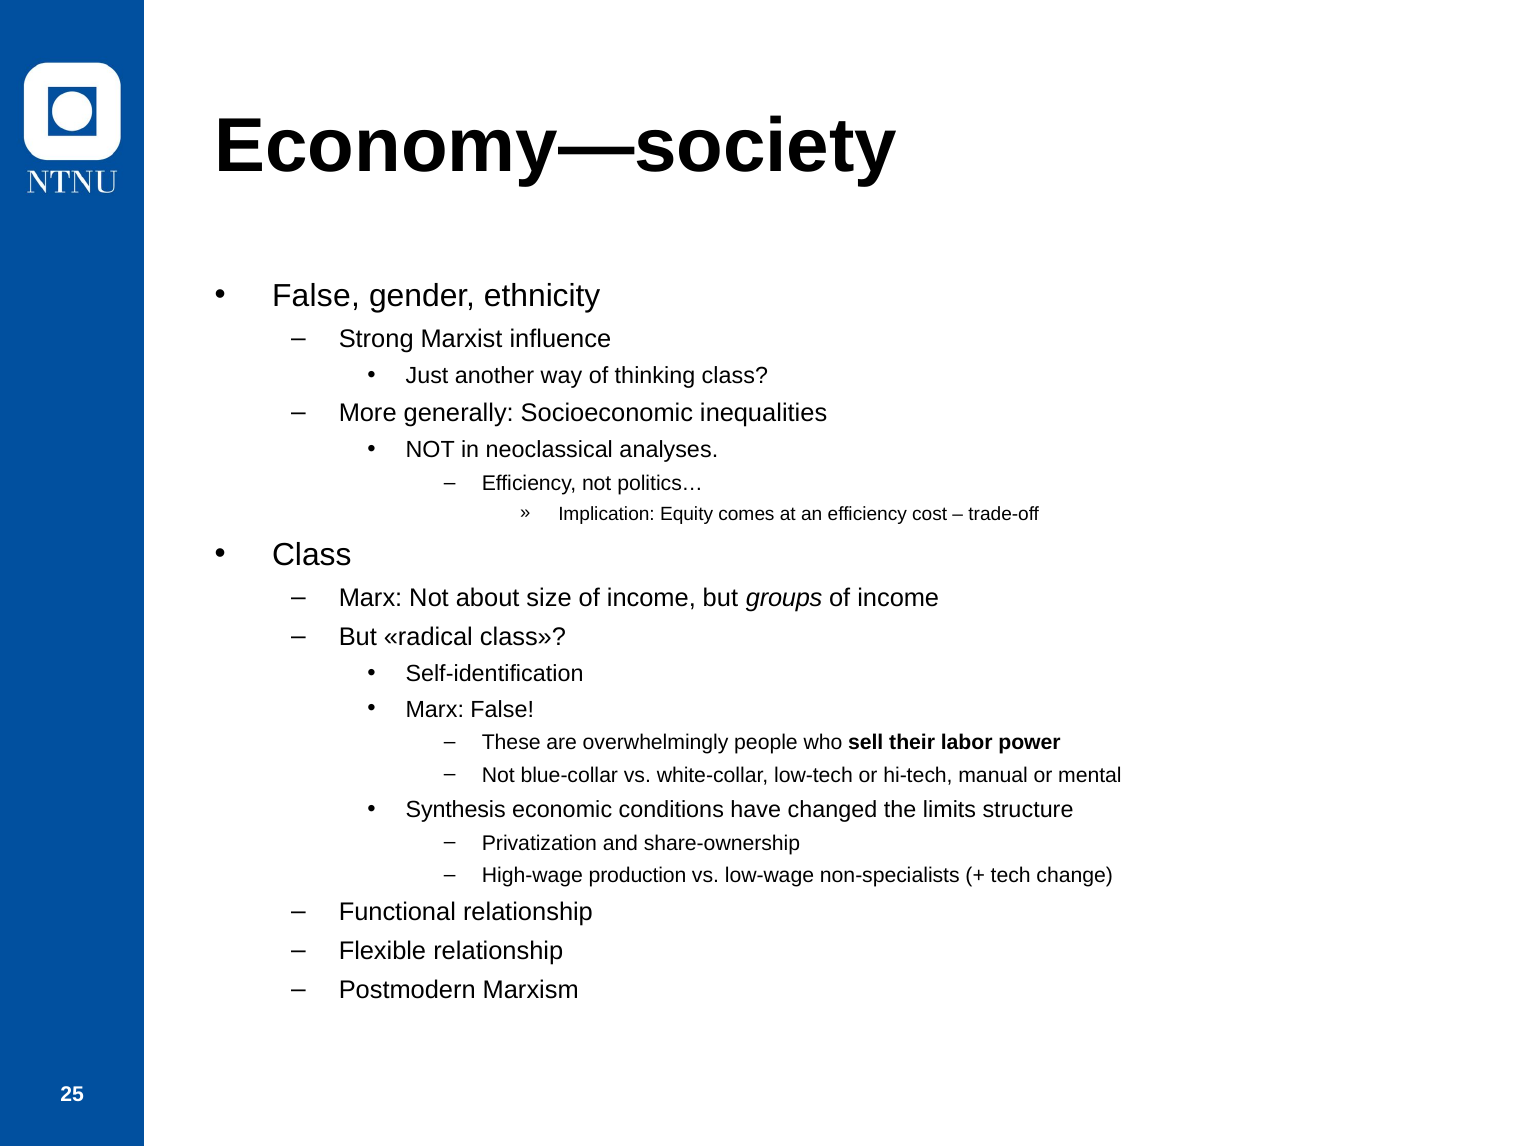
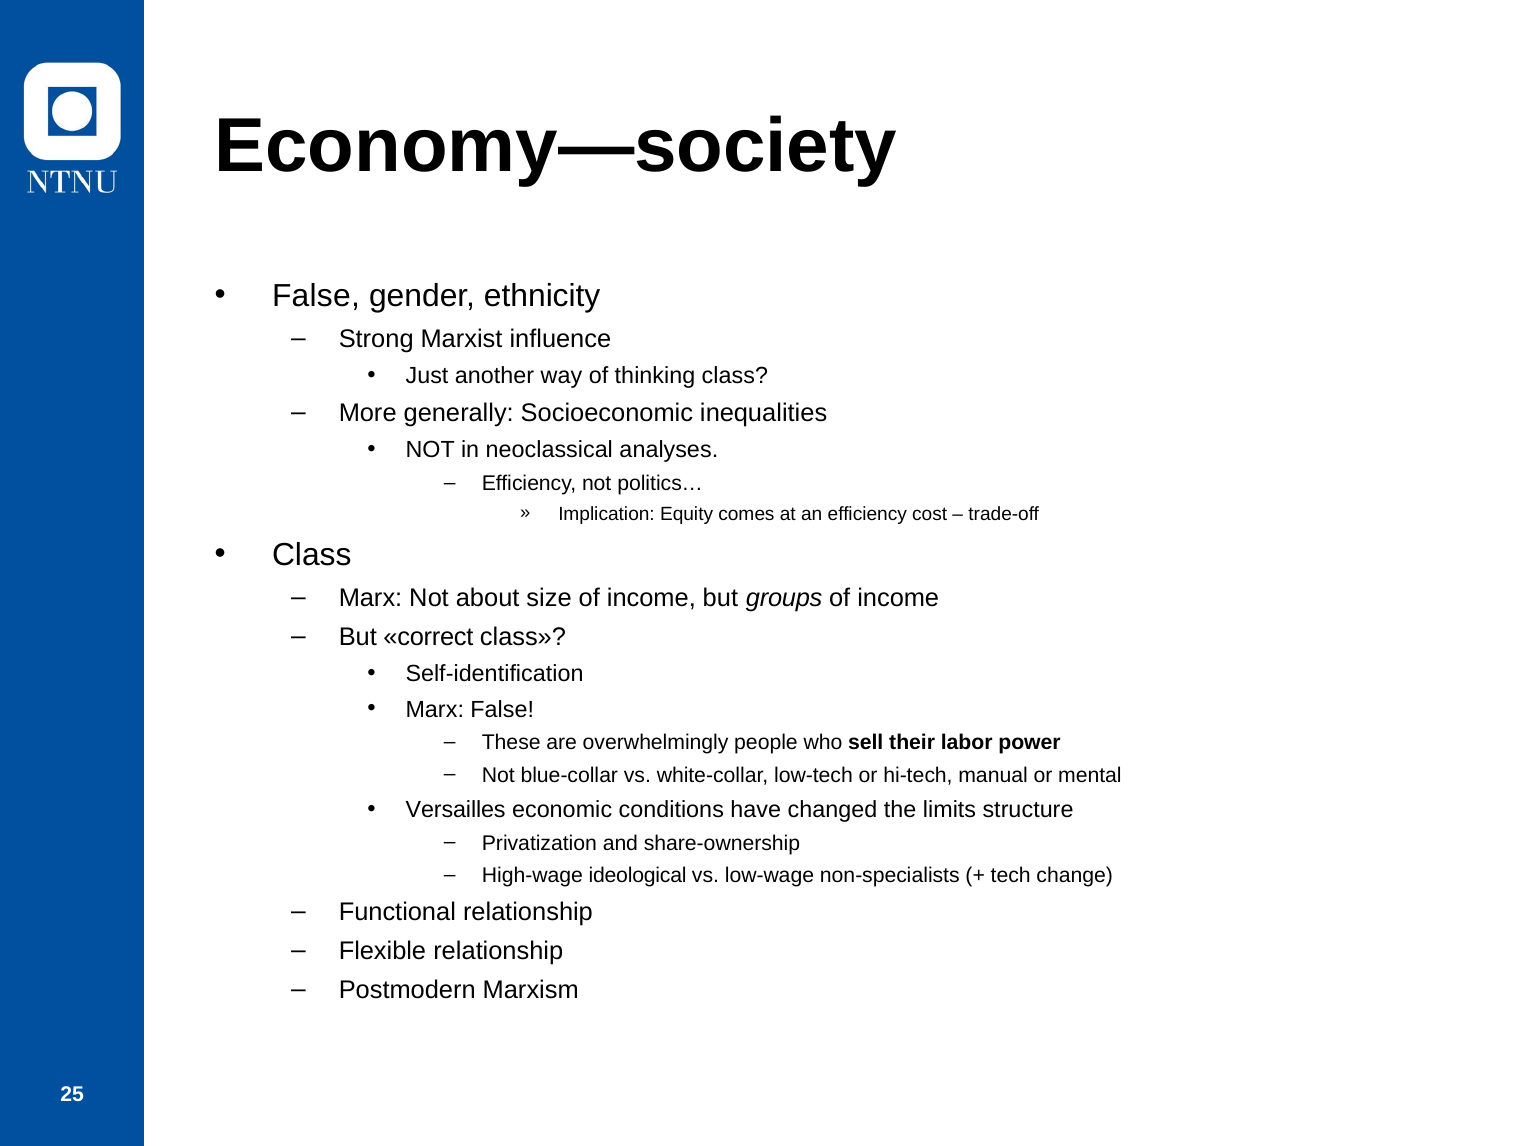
radical: radical -> correct (428, 636)
Synthesis: Synthesis -> Versailles (456, 809)
production: production -> ideological (638, 875)
